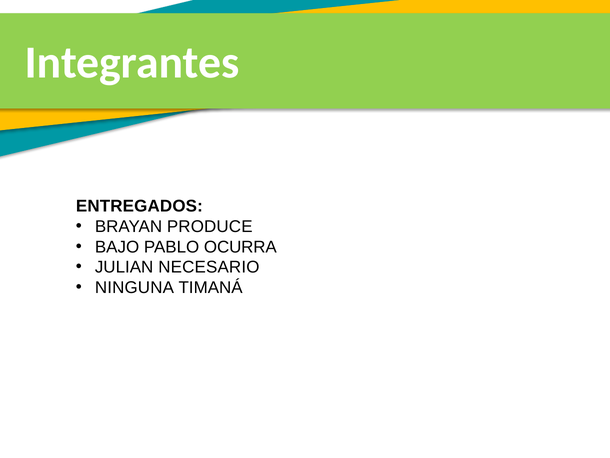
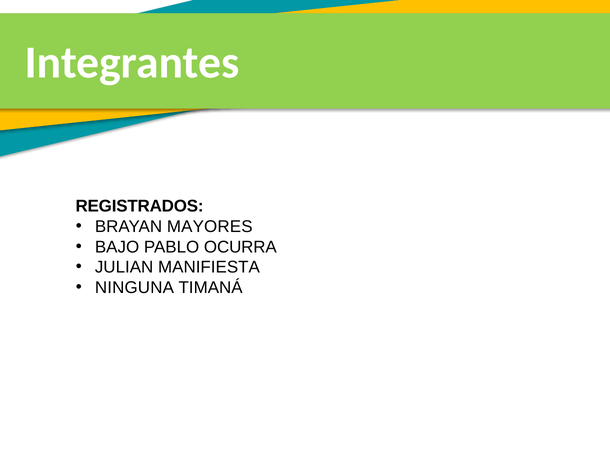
ENTREGADOS: ENTREGADOS -> REGISTRADOS (140, 206)
PRODUCE: PRODUCE -> MAYORES (210, 226)
NECESARIO: NECESARIO -> MANIFIESTA (209, 267)
